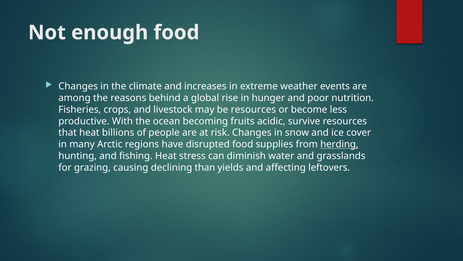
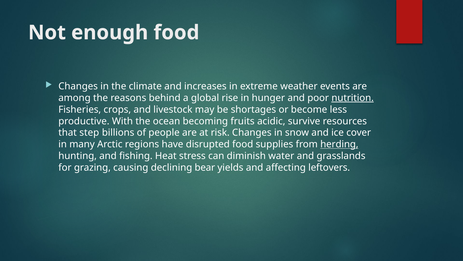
nutrition underline: none -> present (353, 98)
be resources: resources -> shortages (253, 109)
that heat: heat -> step (89, 132)
than: than -> bear (205, 167)
